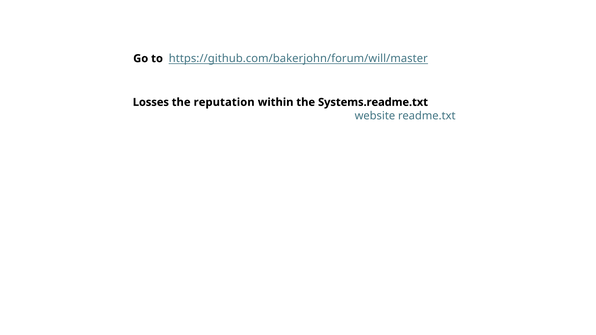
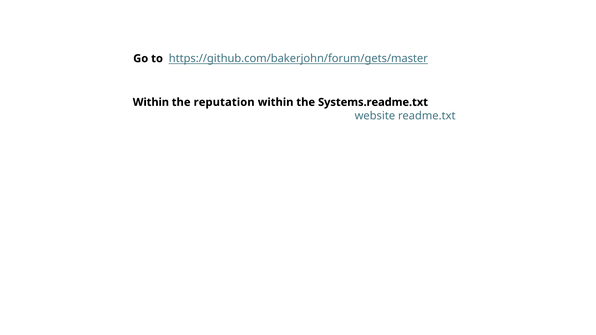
https://github.com/bakerjohn/forum/will/master: https://github.com/bakerjohn/forum/will/master -> https://github.com/bakerjohn/forum/gets/master (298, 59)
Losses: Losses -> Within (151, 102)
